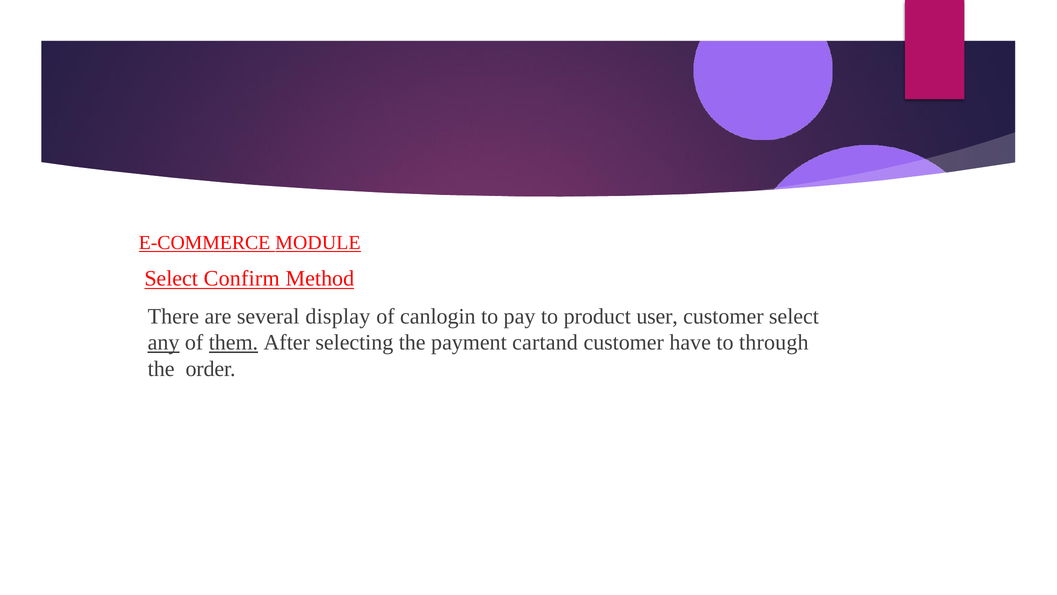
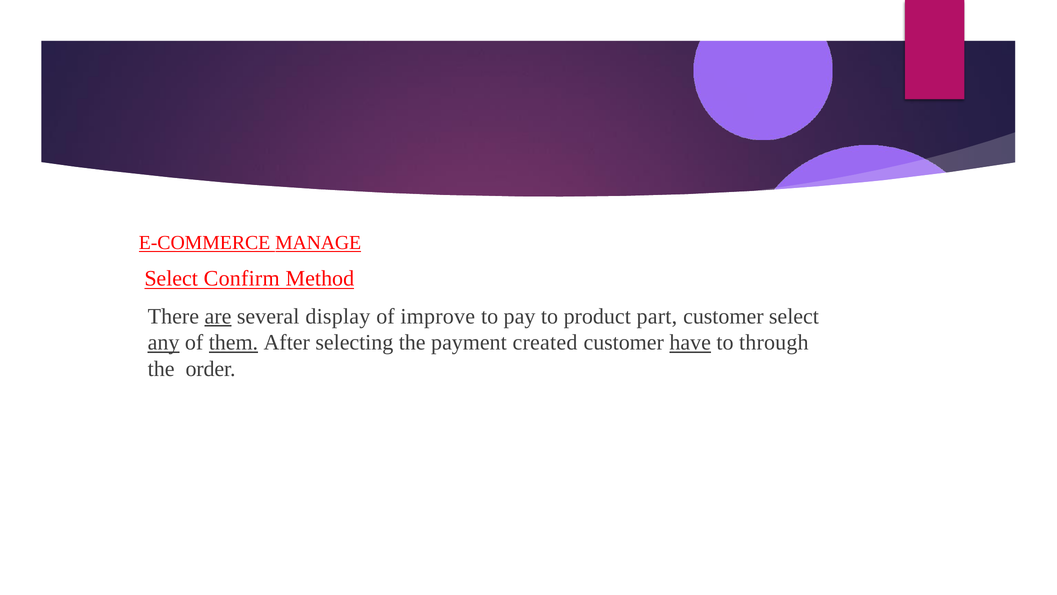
MODULE: MODULE -> MANAGE (318, 242)
are underline: none -> present (218, 316)
canlogin: canlogin -> improve (438, 316)
user: user -> part (657, 316)
cartand: cartand -> created (545, 342)
have underline: none -> present (690, 342)
